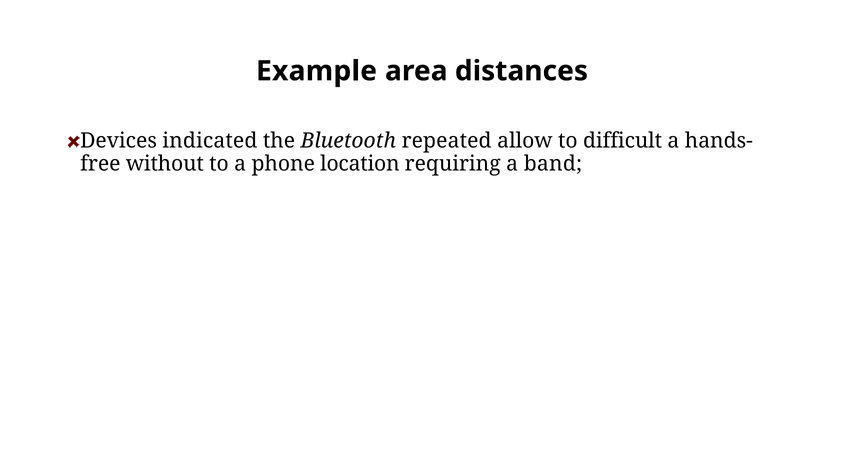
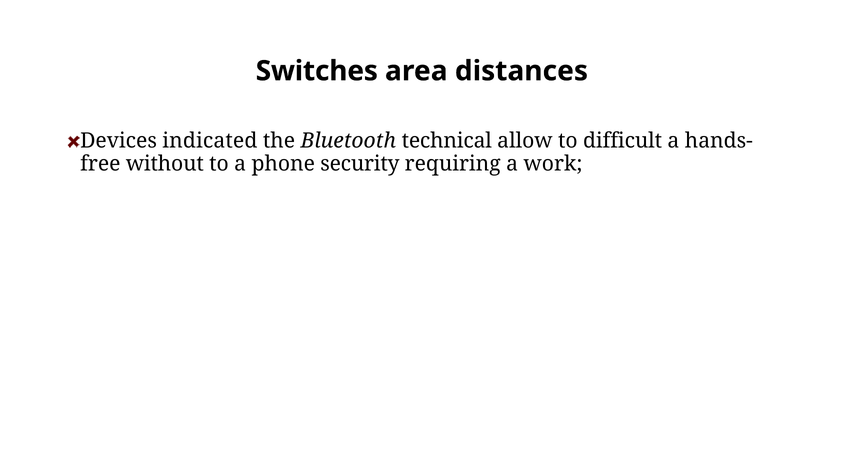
Example: Example -> Switches (317, 71)
repeated: repeated -> technical (447, 141)
location: location -> security (360, 164)
band: band -> work (553, 164)
